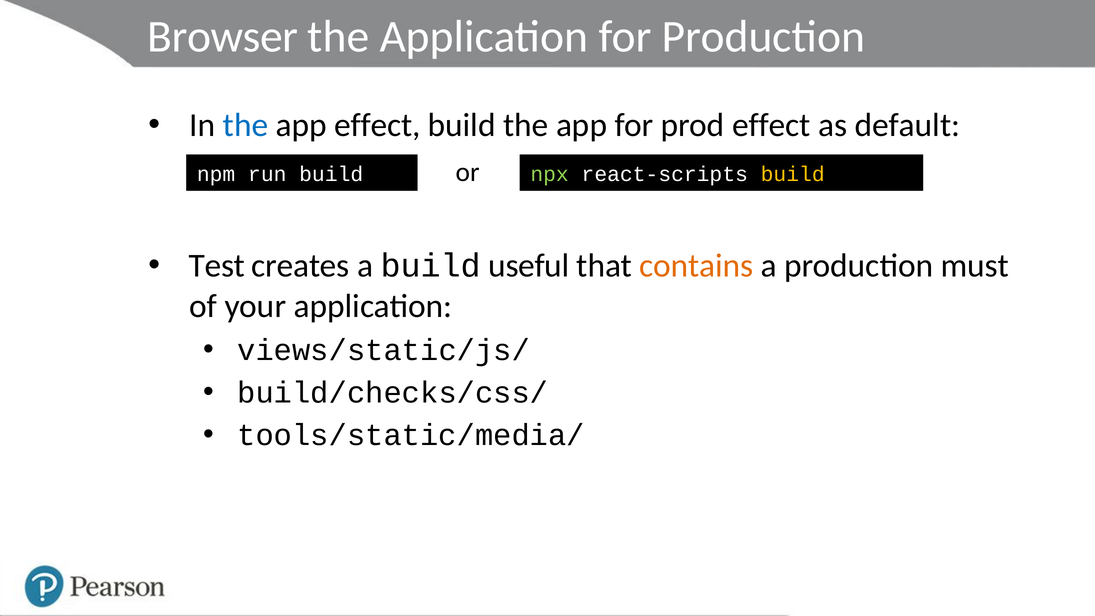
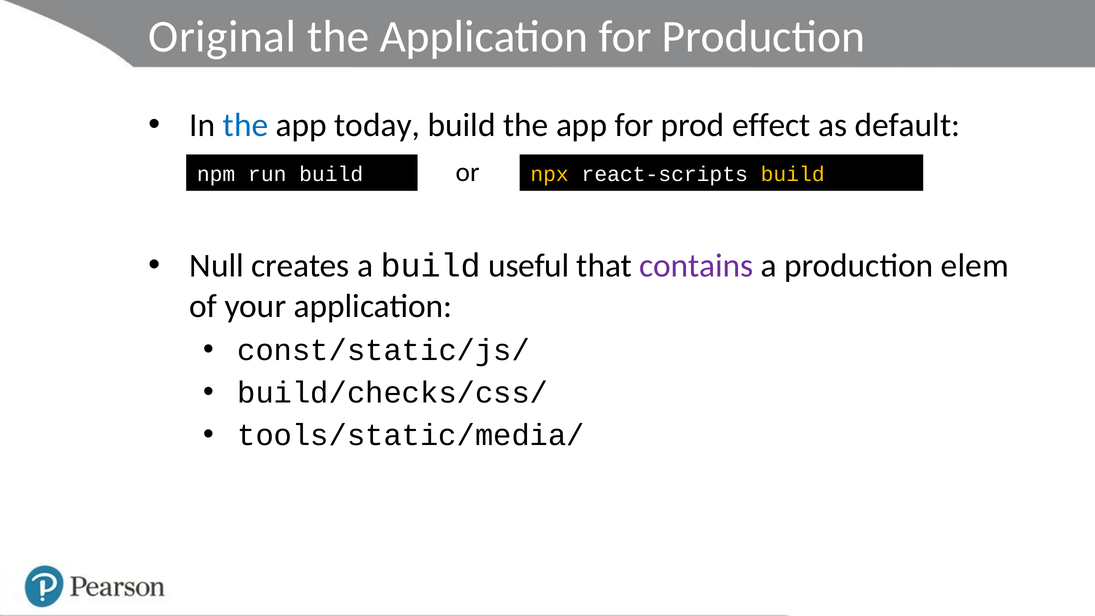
Browser: Browser -> Original (222, 37)
app effect: effect -> today (377, 125)
npx colour: light green -> yellow (550, 174)
Test: Test -> Null (217, 266)
contains colour: orange -> purple (696, 266)
must: must -> elem (975, 266)
views/static/js/: views/static/js/ -> const/static/js/ (384, 350)
